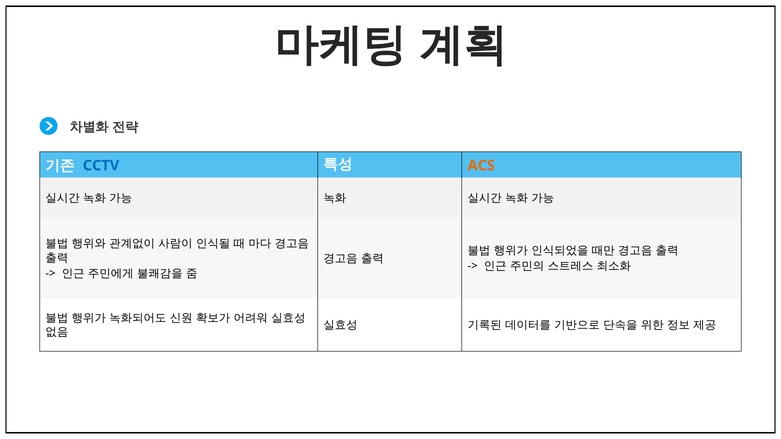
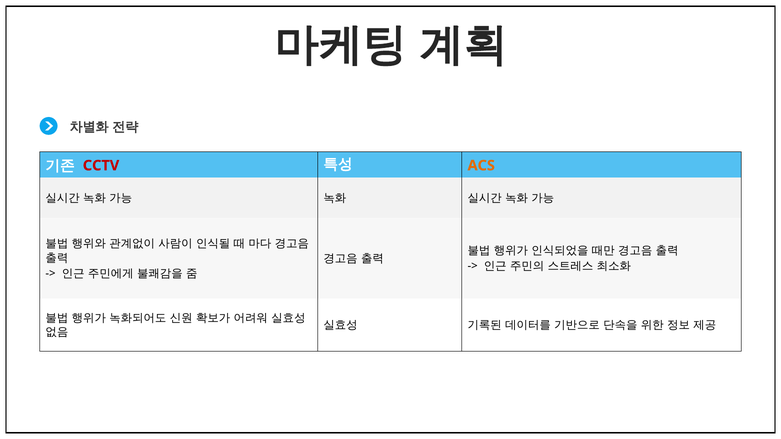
CCTV colour: blue -> red (101, 166)
